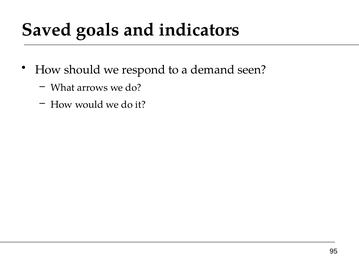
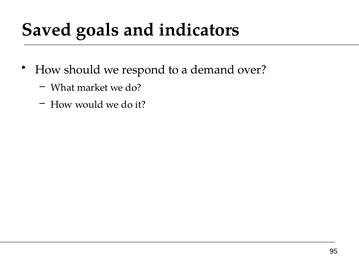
seen: seen -> over (252, 70)
arrows: arrows -> market (93, 88)
